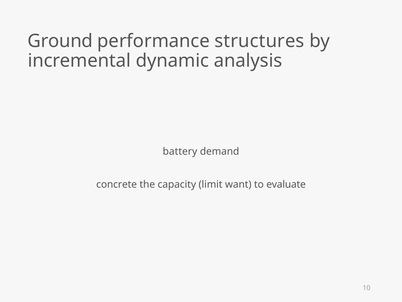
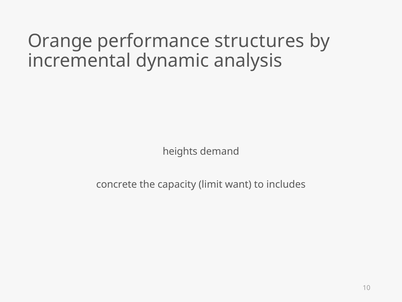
Ground: Ground -> Orange (60, 41)
battery: battery -> heights (180, 151)
evaluate: evaluate -> includes (286, 184)
